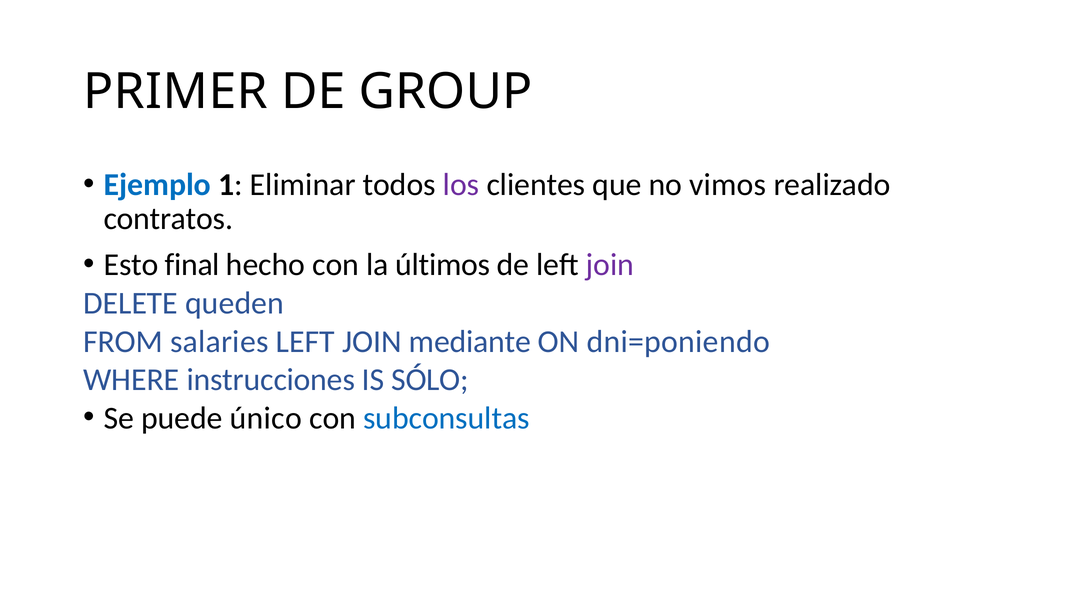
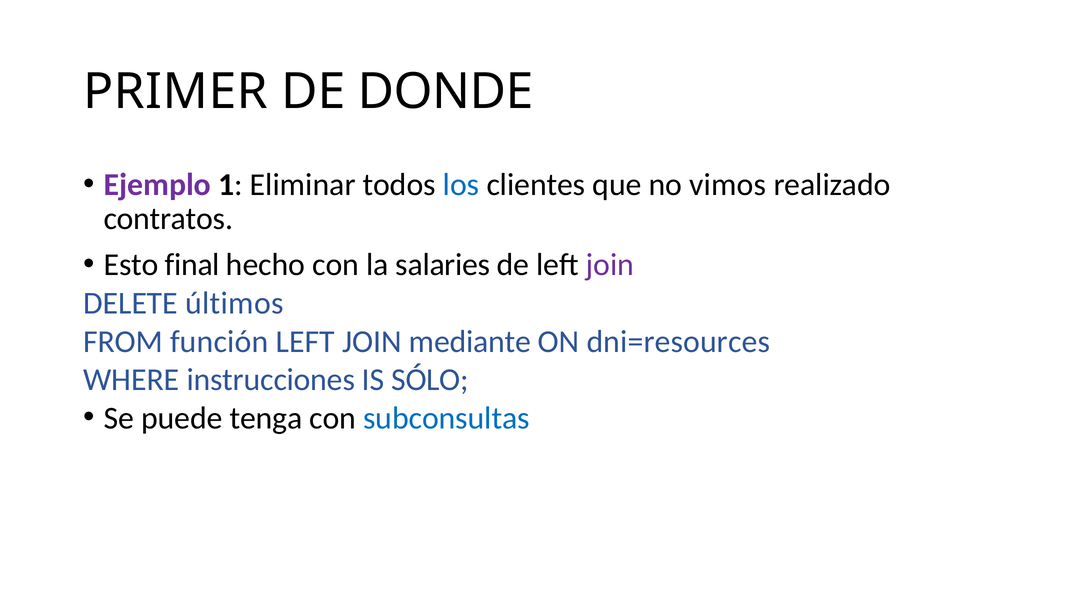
GROUP: GROUP -> DONDE (446, 92)
Ejemplo colour: blue -> purple (157, 184)
los colour: purple -> blue (461, 184)
últimos: últimos -> salaries (443, 265)
queden: queden -> últimos (234, 303)
salaries: salaries -> función (219, 341)
dni=poniendo: dni=poniendo -> dni=resources (678, 341)
único: único -> tenga (266, 418)
